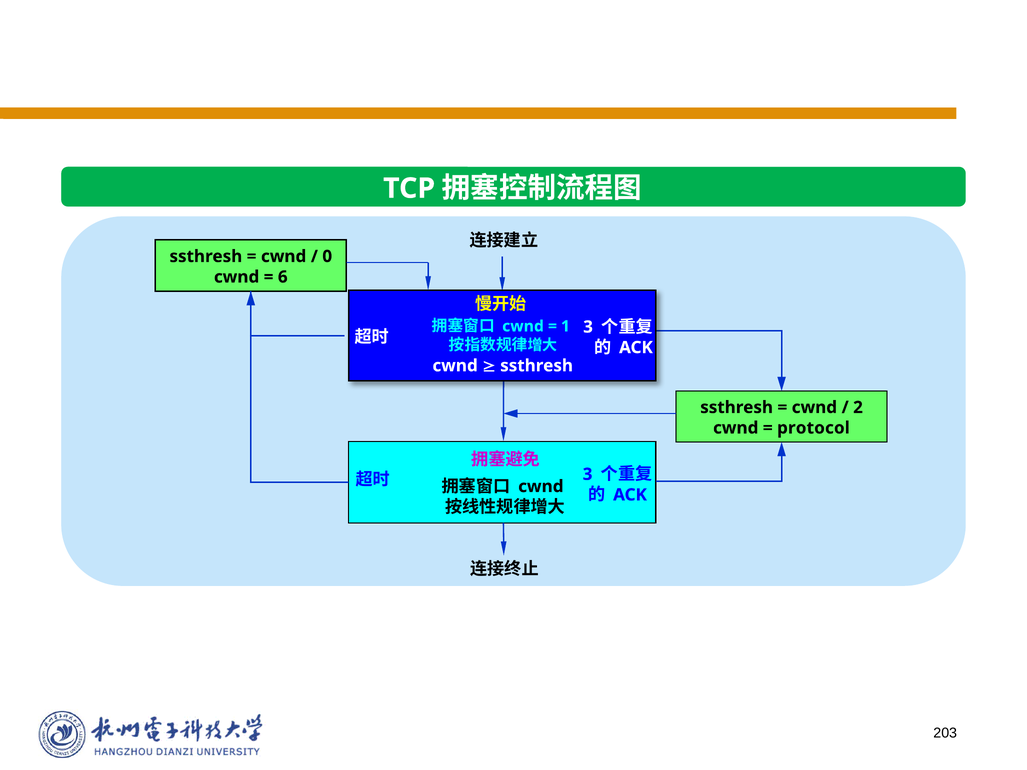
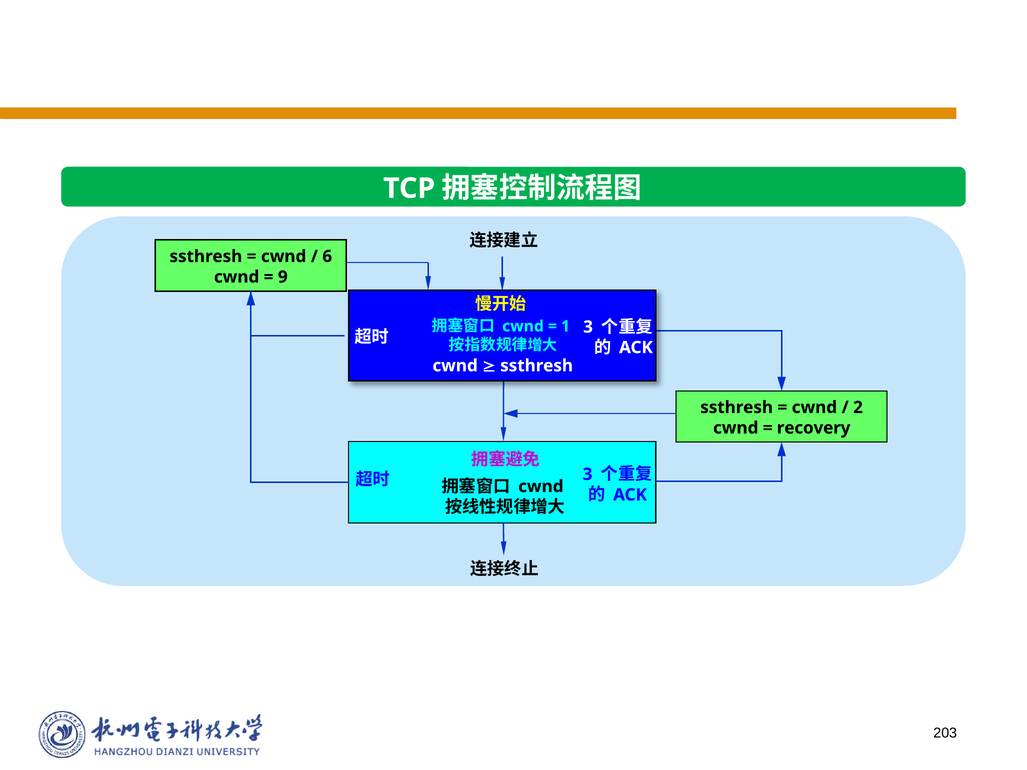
0: 0 -> 6 (327, 257)
6: 6 -> 9 (283, 277)
protocol: protocol -> recovery (814, 428)
